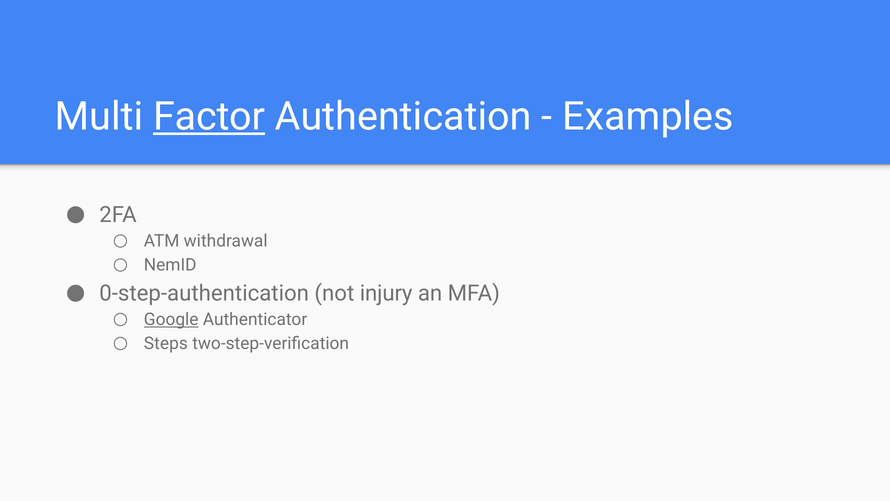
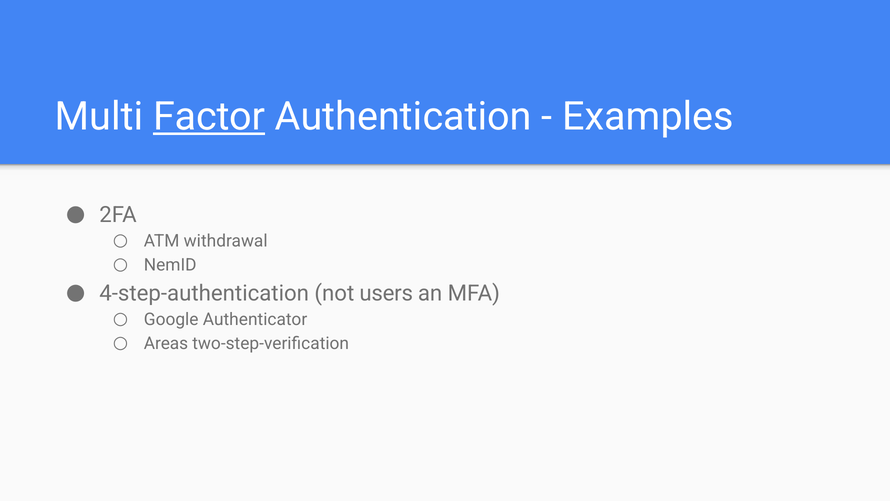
0-step-authentication: 0-step-authentication -> 4-step-authentication (204, 293)
injury: injury -> users (386, 293)
Google underline: present -> none (171, 319)
Steps: Steps -> Areas (166, 343)
